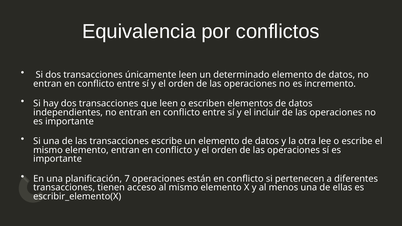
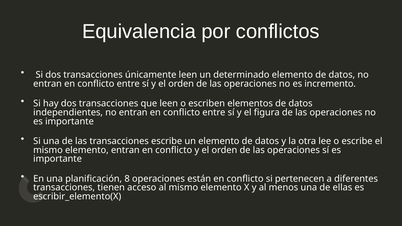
incluir: incluir -> figura (267, 113)
7: 7 -> 8 (127, 179)
